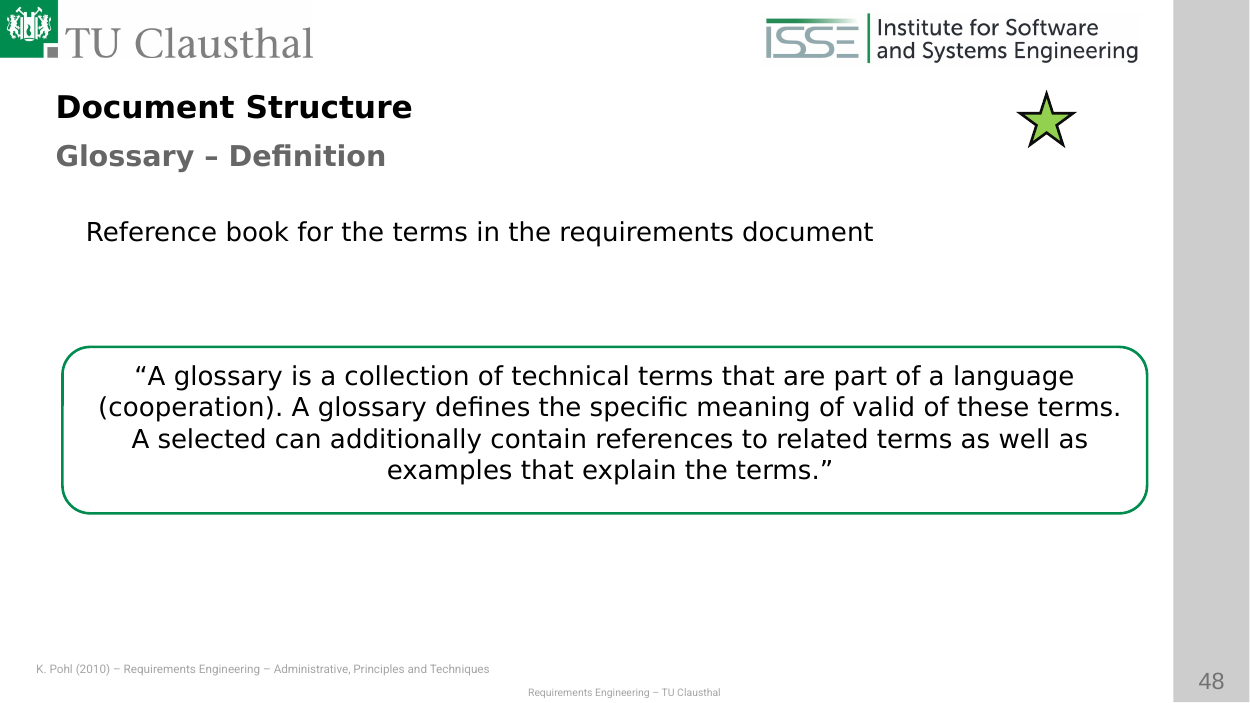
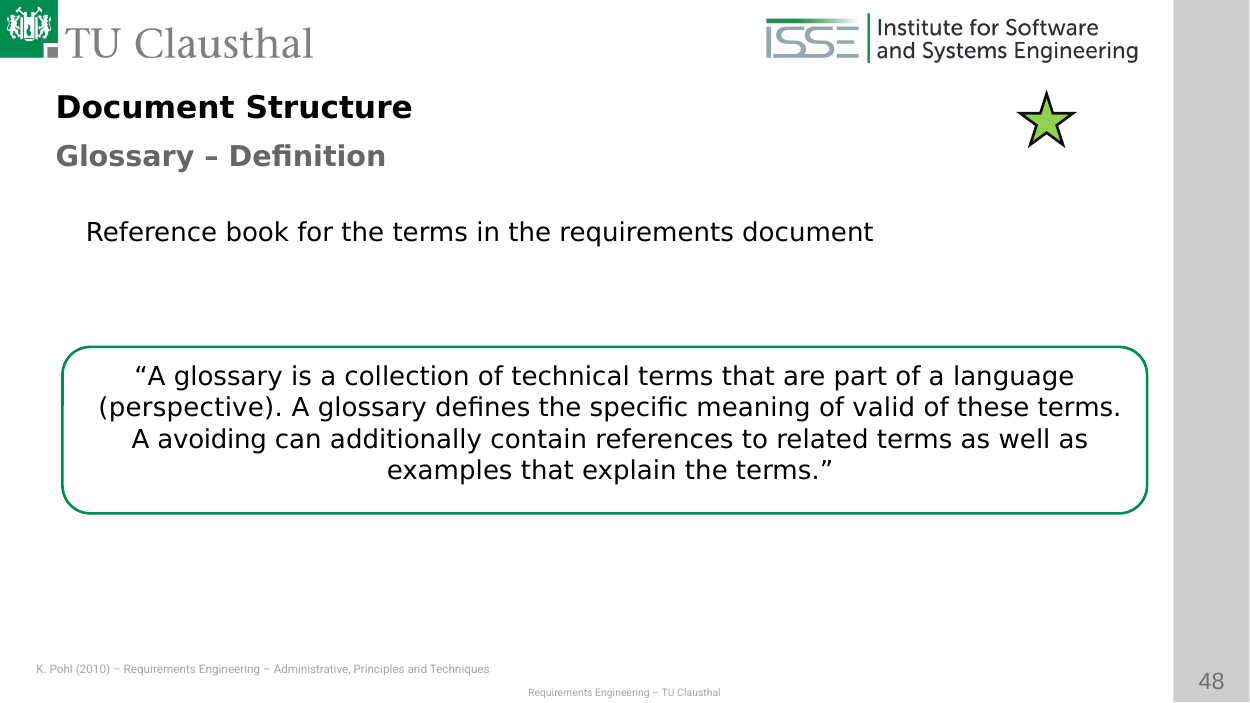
cooperation: cooperation -> perspective (191, 408)
selected: selected -> avoiding (212, 440)
